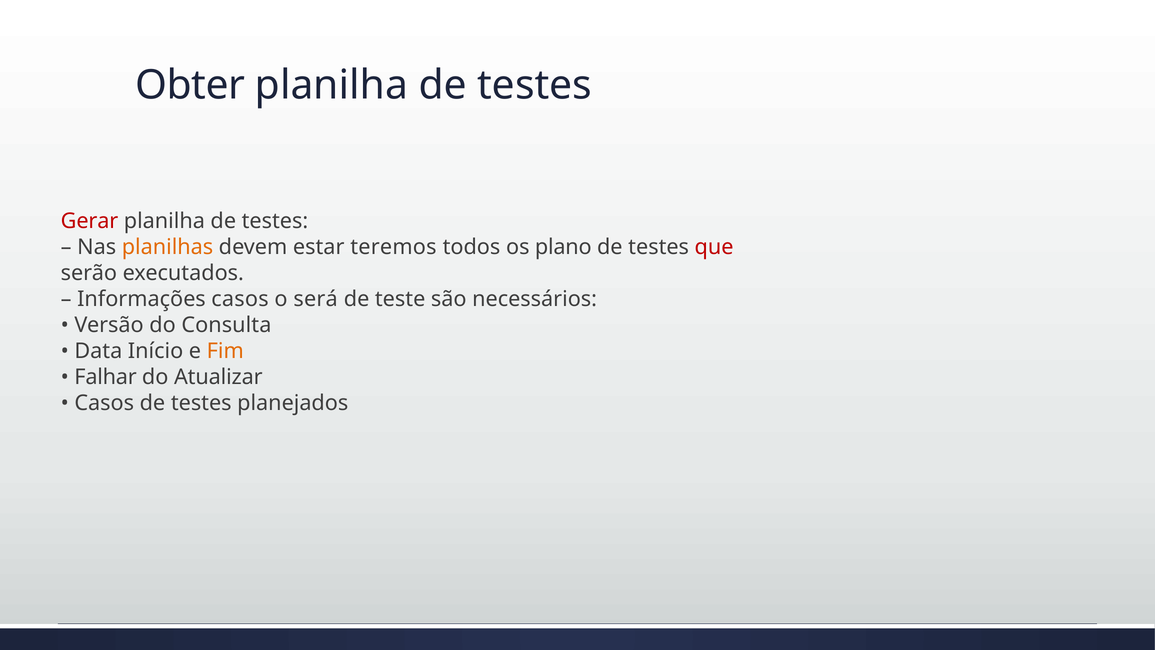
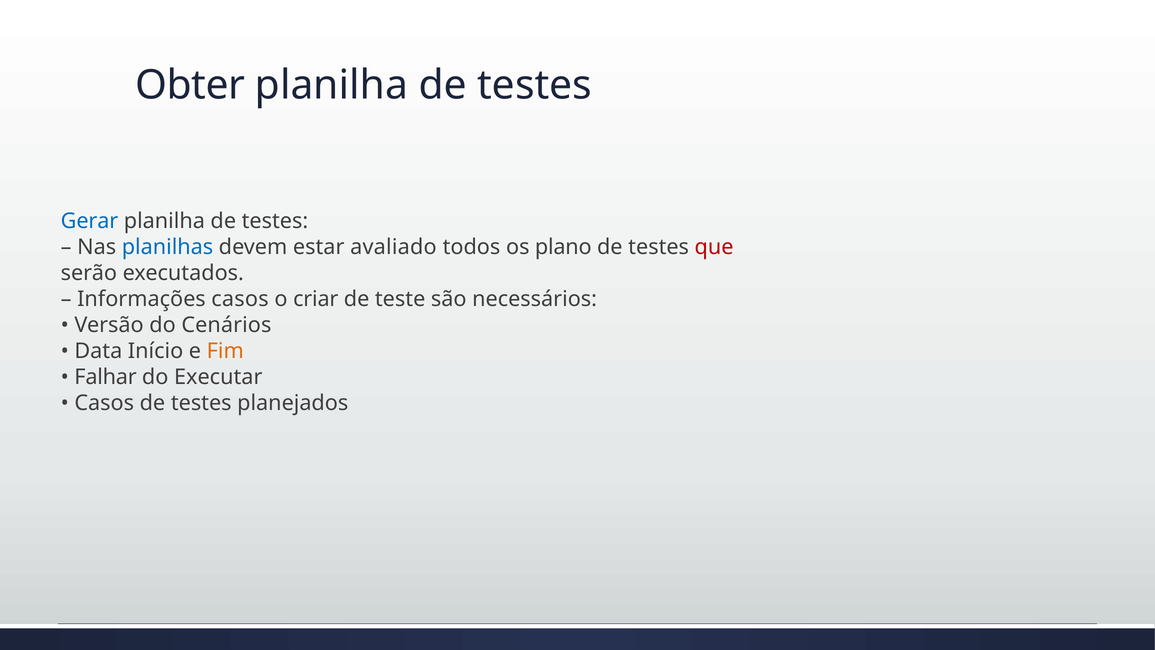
Gerar colour: red -> blue (90, 221)
planilhas colour: orange -> blue (167, 247)
teremos: teremos -> avaliado (393, 247)
será: será -> criar (316, 299)
Consulta: Consulta -> Cenários (226, 325)
Atualizar: Atualizar -> Executar (218, 377)
